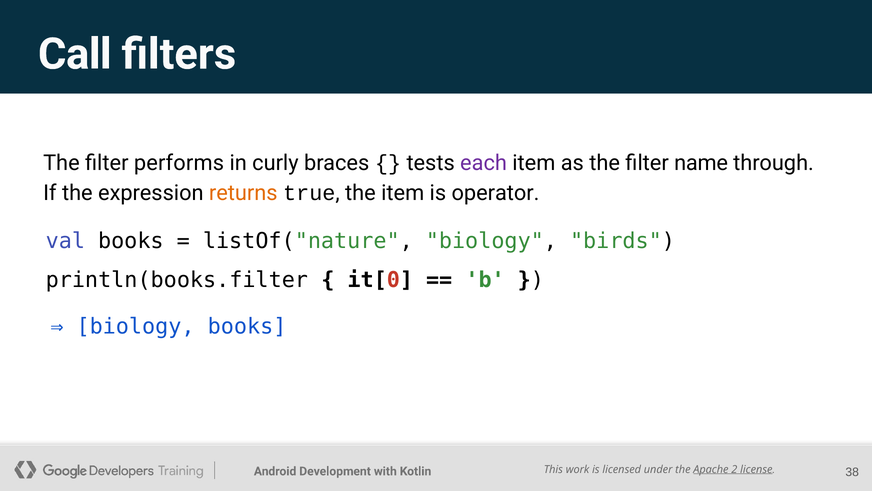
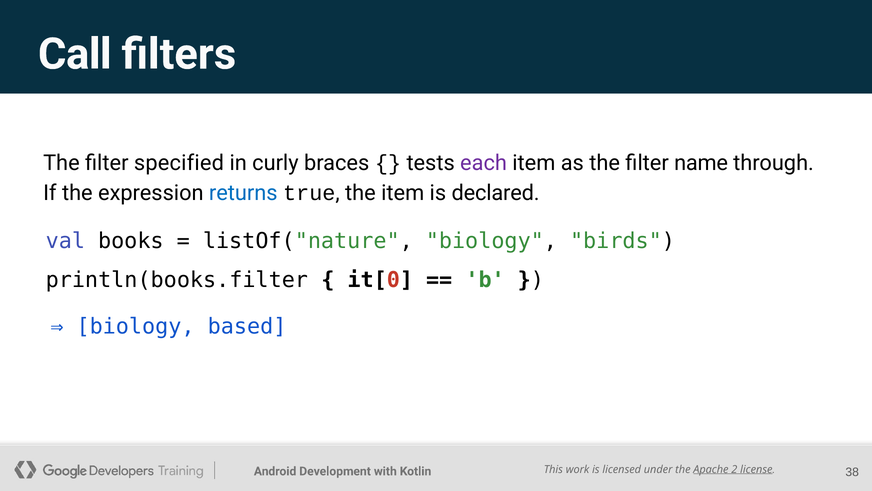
performs: performs -> specified (179, 163)
returns colour: orange -> blue (243, 193)
operator: operator -> declared (496, 193)
biology books: books -> based (247, 326)
